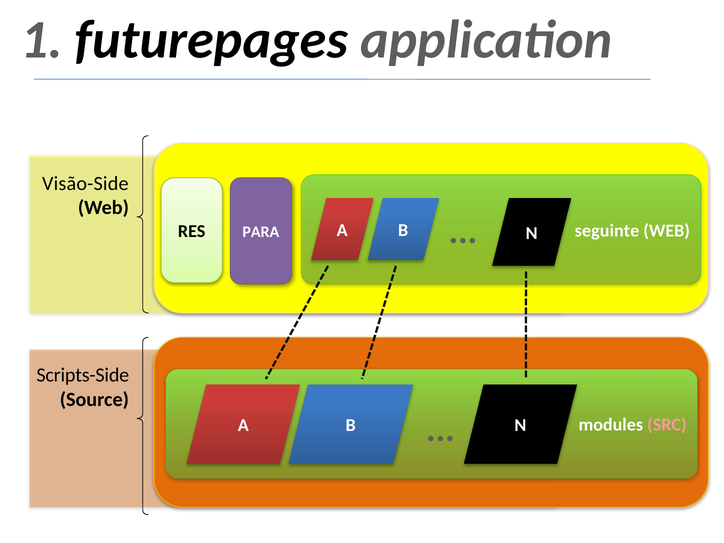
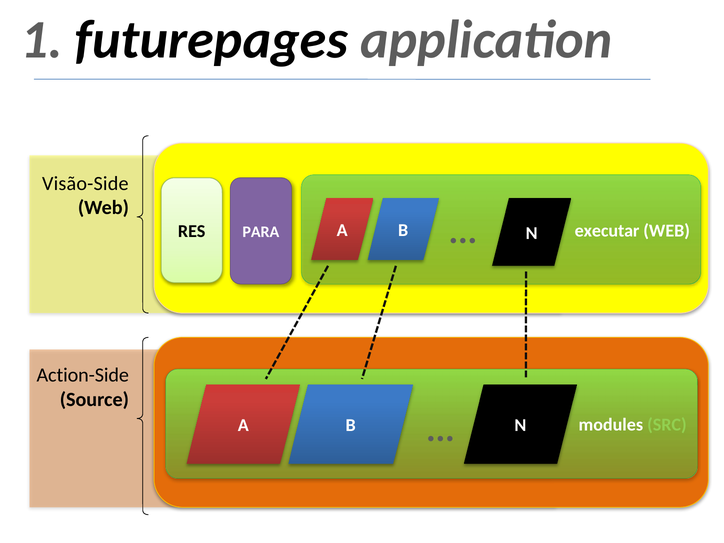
seguinte: seguinte -> executar (607, 231)
Scripts-Side: Scripts-Side -> Action-Side (83, 375)
SRC colour: pink -> light green (667, 425)
